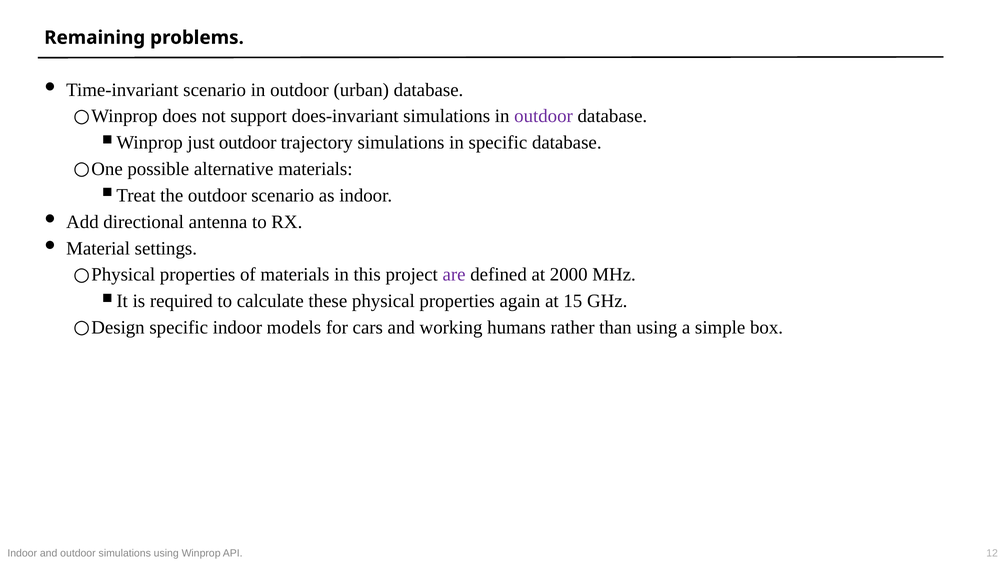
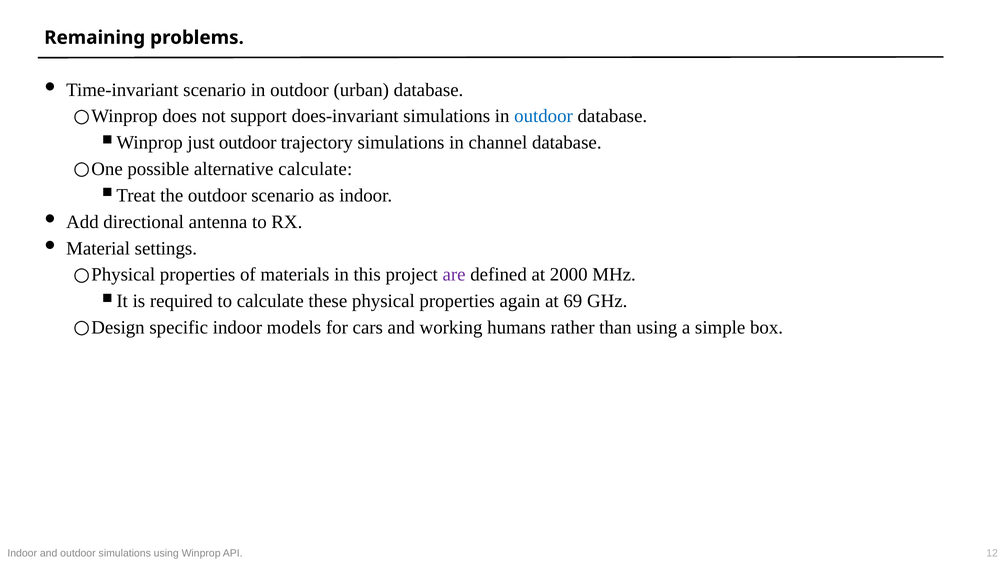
outdoor colour: purple -> blue (544, 116)
in specific: specific -> channel (498, 143)
alternative materials: materials -> calculate (315, 169)
15: 15 -> 69 (573, 301)
